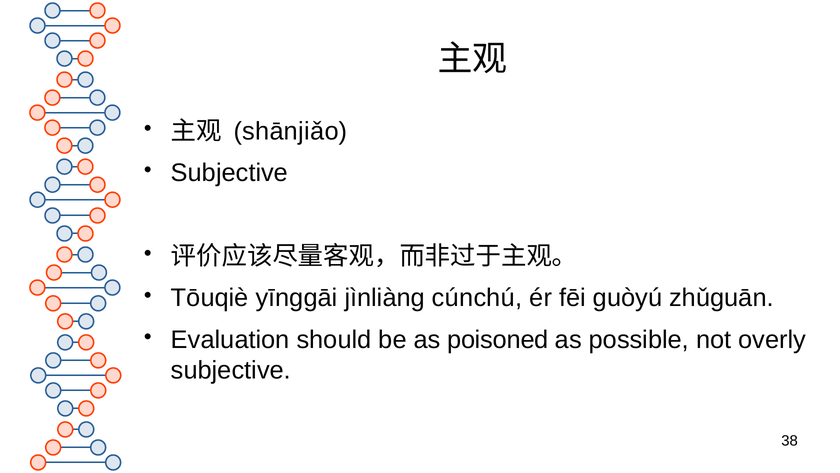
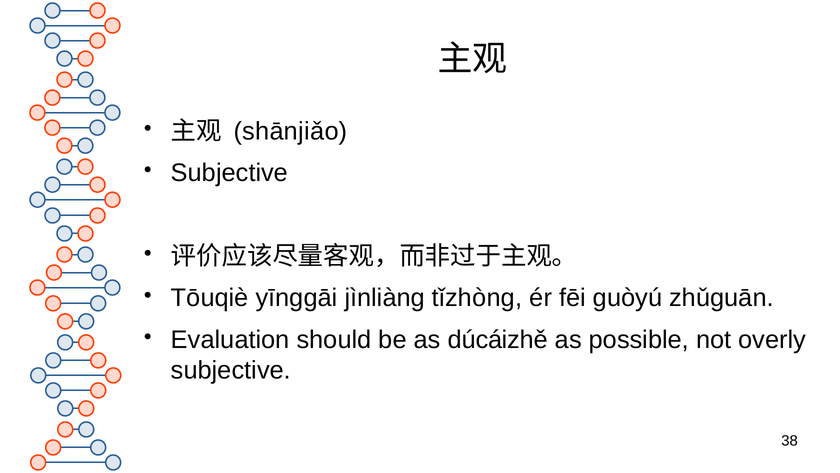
cúnchú: cúnchú -> tǐzhòng (477, 298)
poisoned: poisoned -> dúcáizhě (498, 340)
